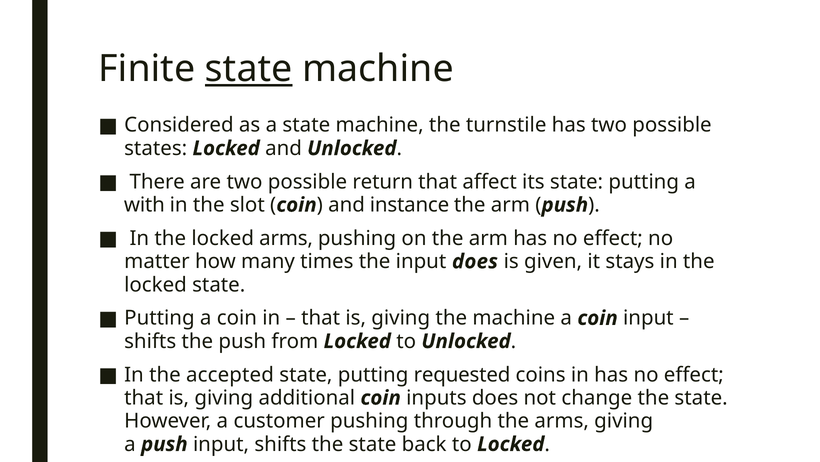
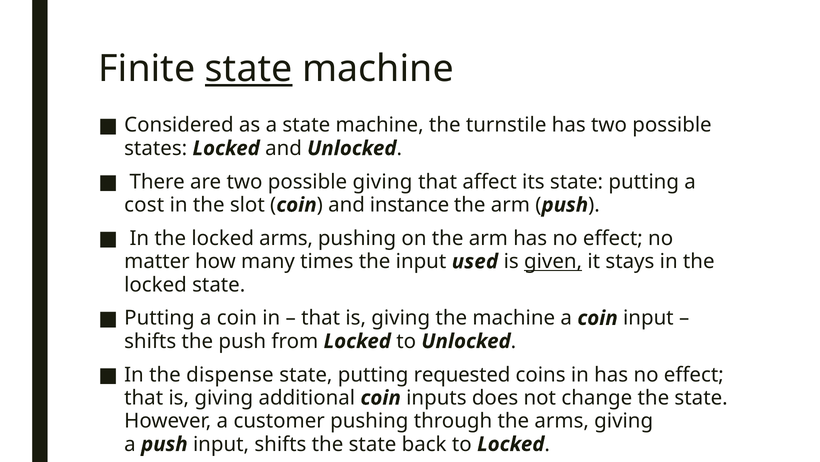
possible return: return -> giving (383, 182)
with: with -> cost (144, 205)
input does: does -> used (475, 261)
given underline: none -> present (553, 261)
accepted: accepted -> dispense (230, 374)
